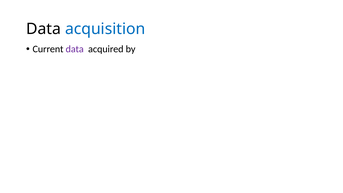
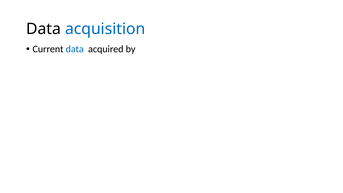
data colour: purple -> blue (75, 49)
